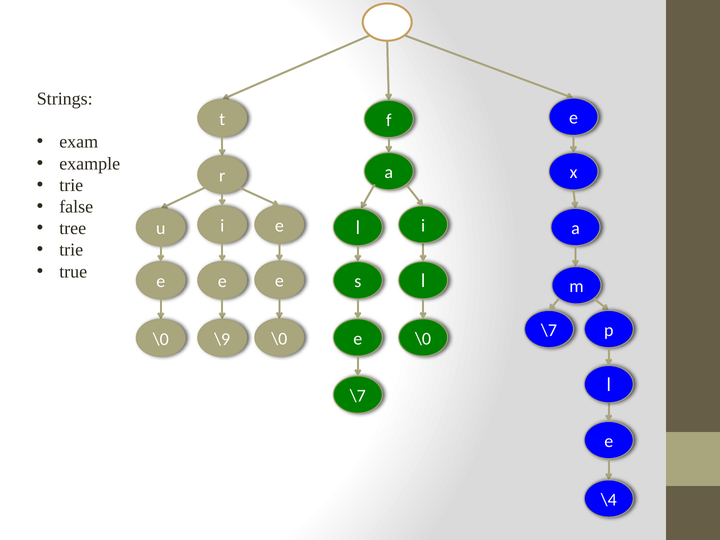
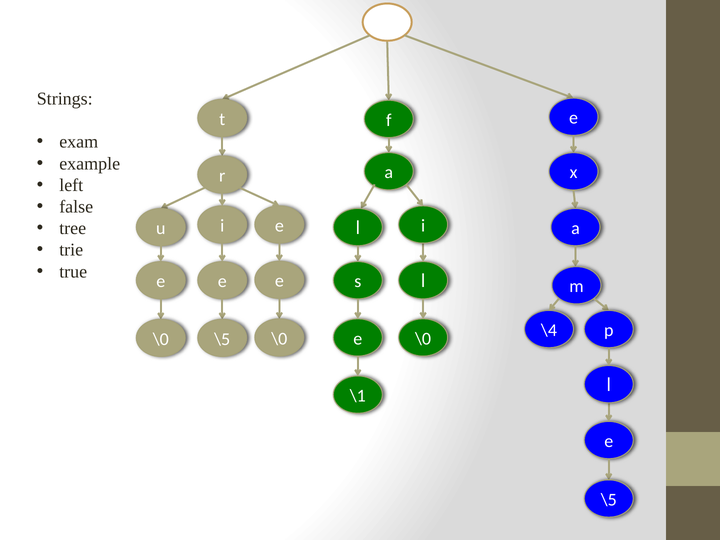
trie: trie -> left (71, 185)
\7: \7 -> \4 (549, 330)
\9: \9 -> \5 (222, 339)
\7: \7 -> \1 (358, 396)
\4: \4 -> \5 (609, 500)
